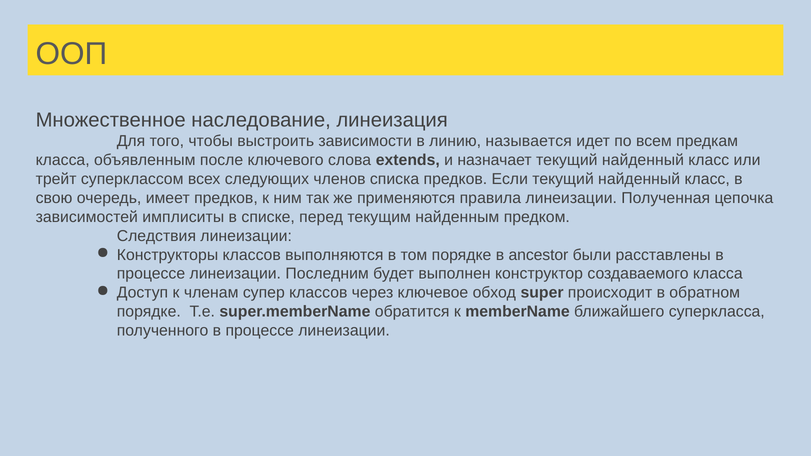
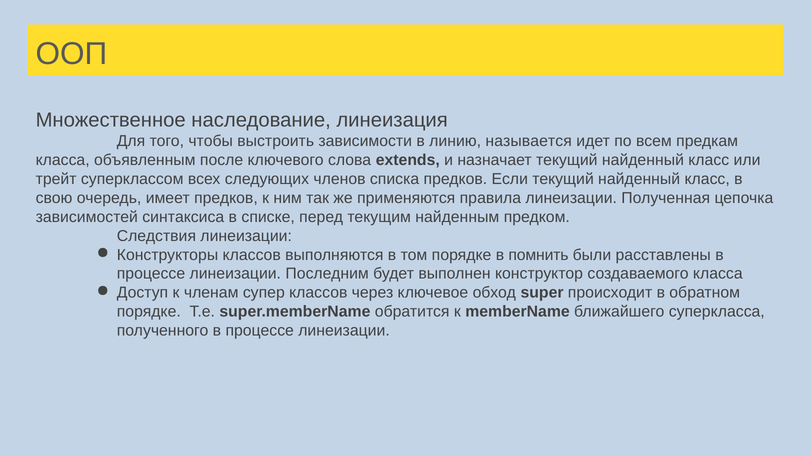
имплиситы: имплиситы -> синтаксиса (183, 217)
ancestor: ancestor -> помнить (538, 255)
